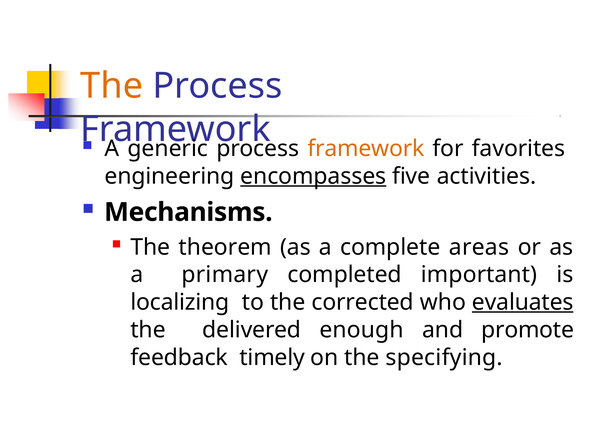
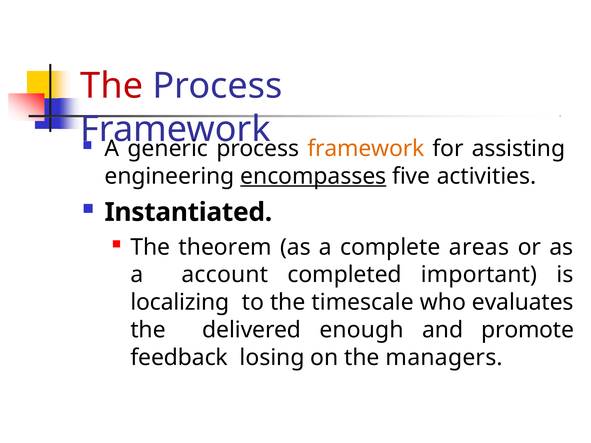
The colour: orange -> red (112, 86)
favorites: favorites -> assisting (518, 149)
Mechanisms: Mechanisms -> Instantiated (188, 212)
primary: primary -> account (225, 275)
corrected: corrected -> timescale (363, 302)
evaluates underline: present -> none (523, 302)
timely: timely -> losing (272, 358)
specifying: specifying -> managers (444, 358)
